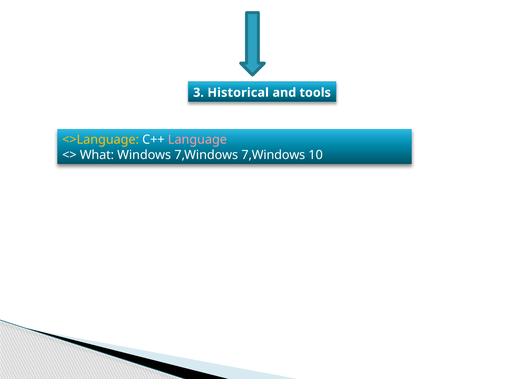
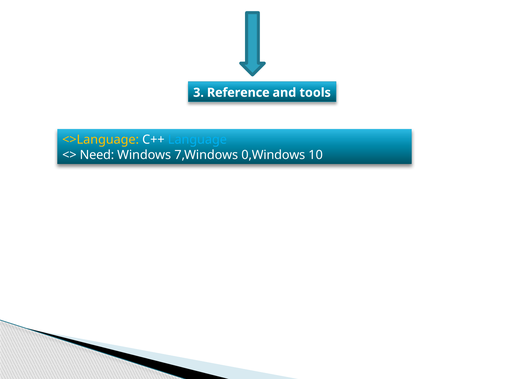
Historical: Historical -> Reference (238, 93)
Language colour: pink -> light blue (197, 140)
What: What -> Need (97, 155)
7,Windows 7,Windows: 7,Windows -> 0,Windows (273, 155)
